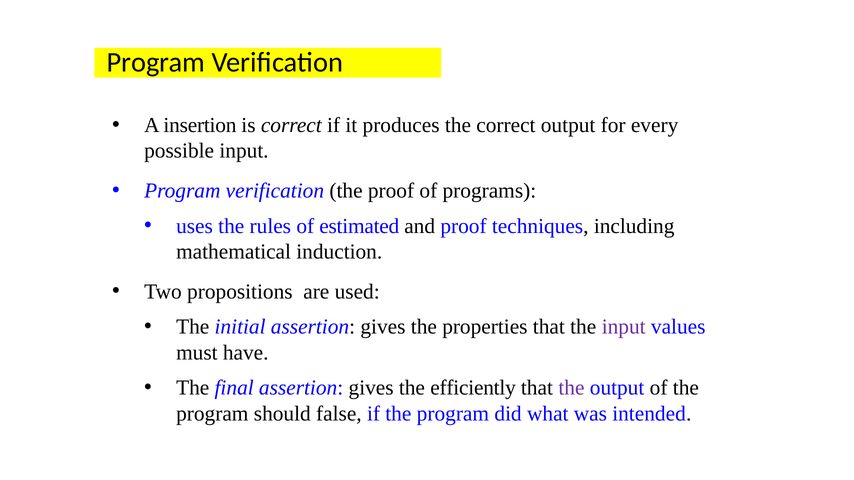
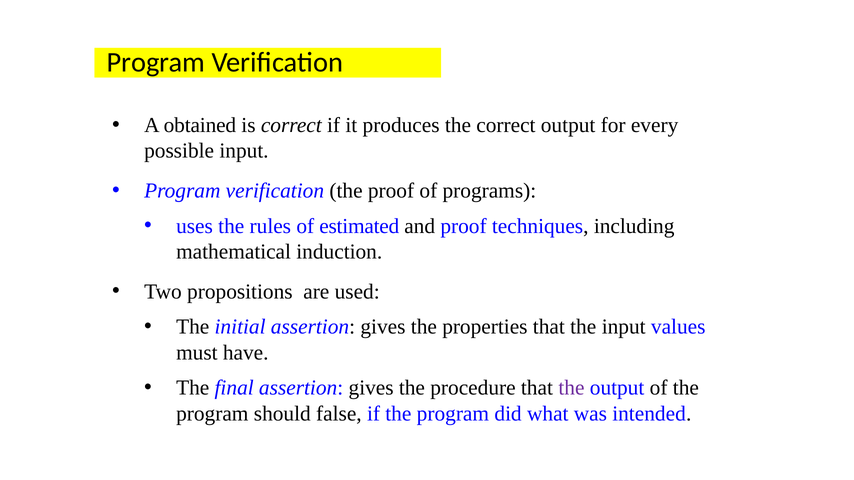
insertion: insertion -> obtained (200, 125)
input colour: purple -> black (624, 327)
efficiently: efficiently -> procedure (473, 388)
